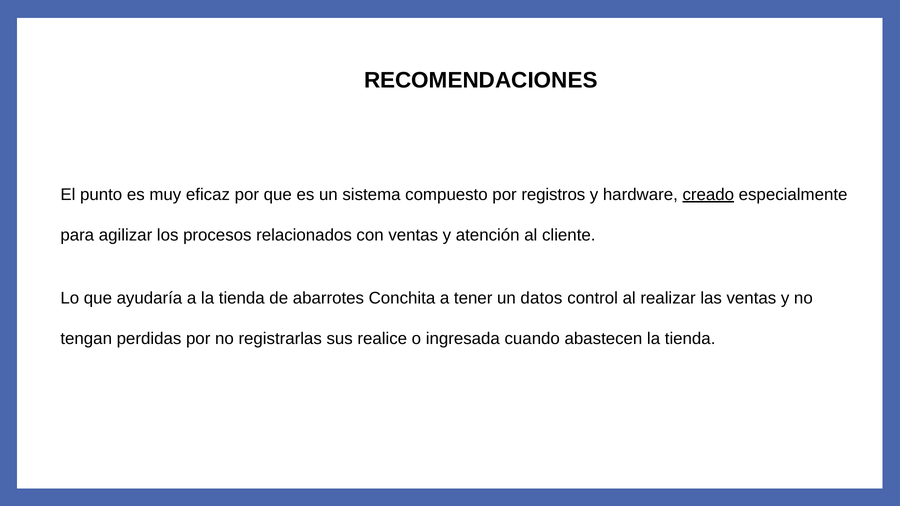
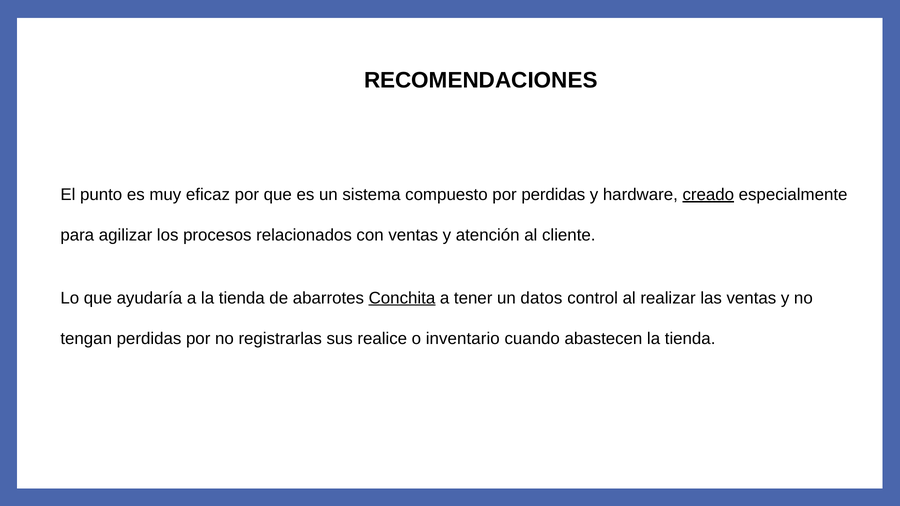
por registros: registros -> perdidas (553, 195)
Conchita underline: none -> present (402, 298)
ingresada: ingresada -> inventario (463, 339)
